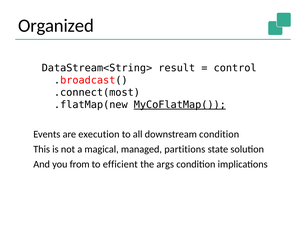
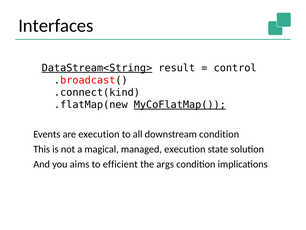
Organized: Organized -> Interfaces (56, 26)
DataStream<String> underline: none -> present (97, 68)
.connect(most: .connect(most -> .connect(kind (97, 92)
managed partitions: partitions -> execution (185, 149)
from: from -> aims (80, 164)
